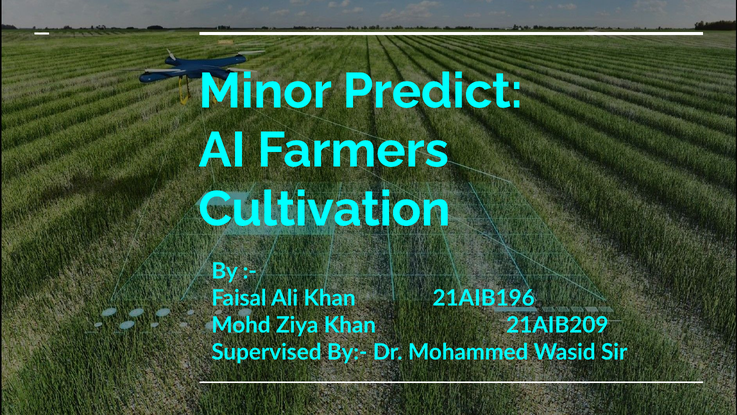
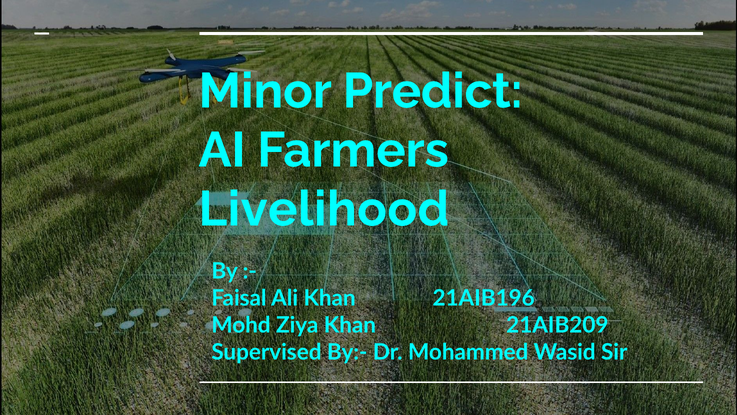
Cultivation: Cultivation -> Livelihood (324, 209)
